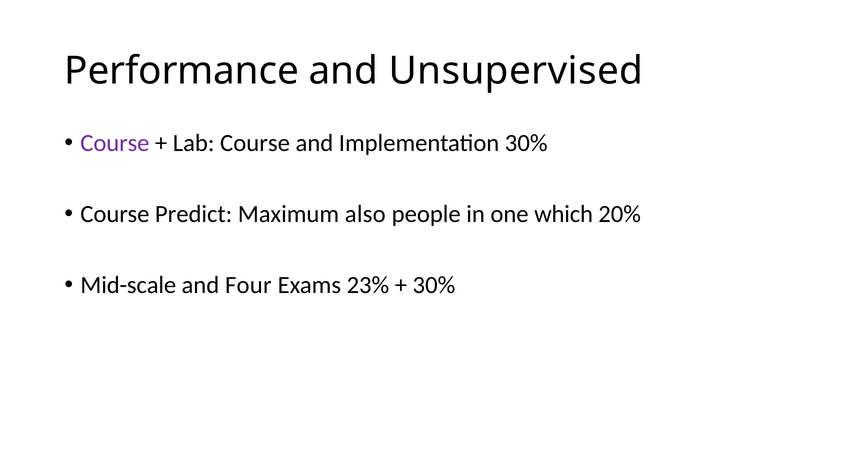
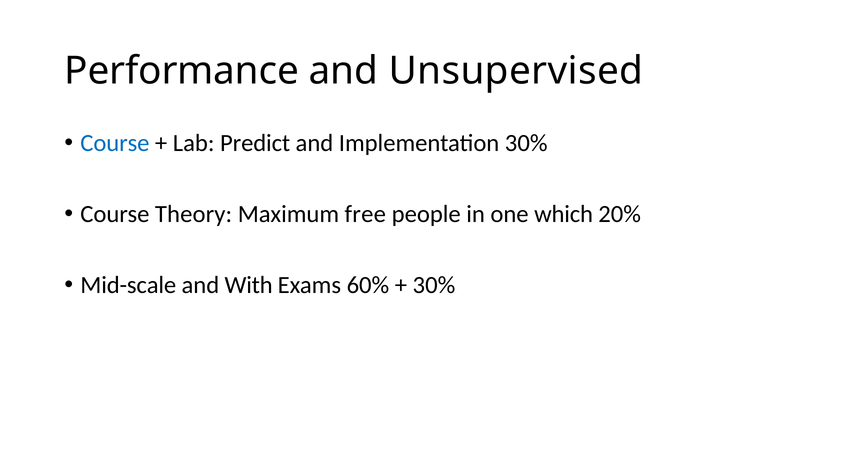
Course colour: purple -> blue (115, 143)
Lab Course: Course -> Predict (255, 143)
Predict: Predict -> Theory (194, 214)
also: also -> free (365, 214)
Four: Four -> With (249, 285)
23%: 23% -> 60% (368, 285)
